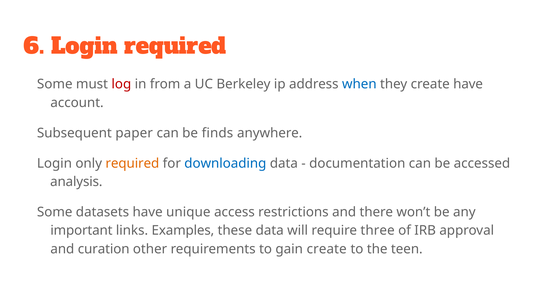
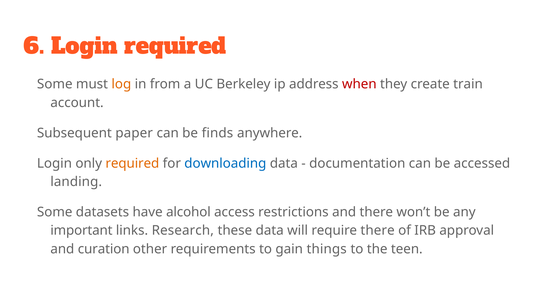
log colour: red -> orange (121, 84)
when colour: blue -> red (359, 84)
create have: have -> train (468, 84)
analysis: analysis -> landing (76, 182)
unique: unique -> alcohol (188, 212)
Examples: Examples -> Research (183, 230)
require three: three -> there (378, 230)
gain create: create -> things (327, 249)
